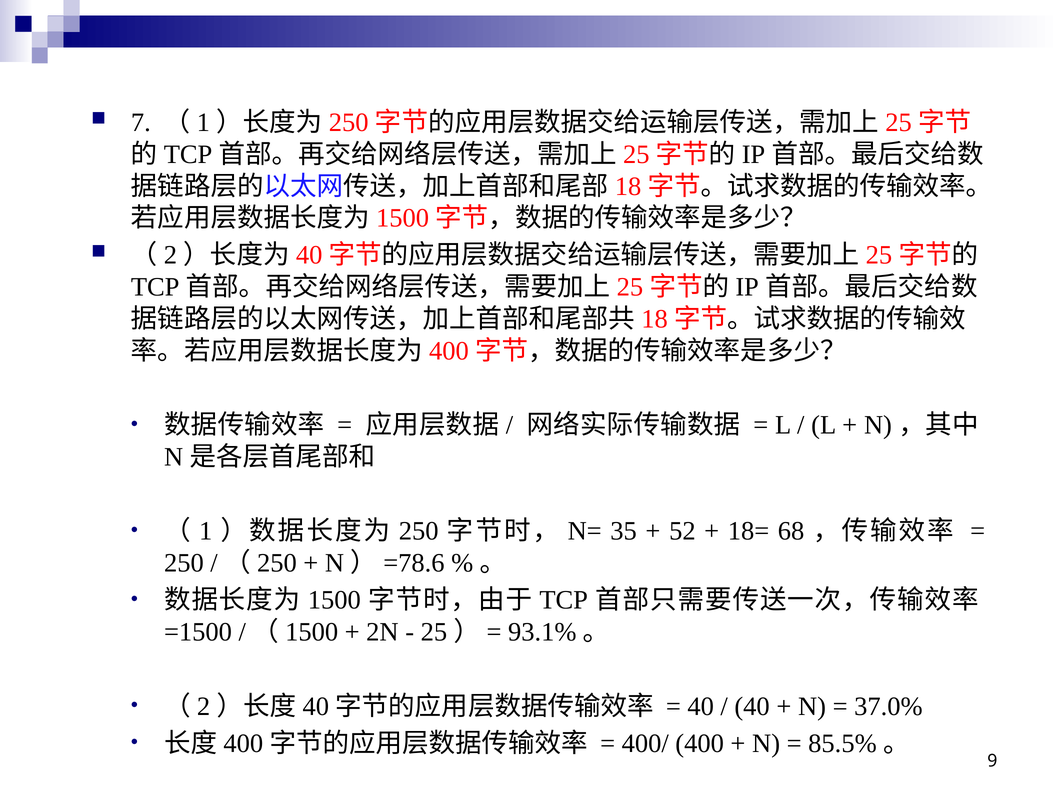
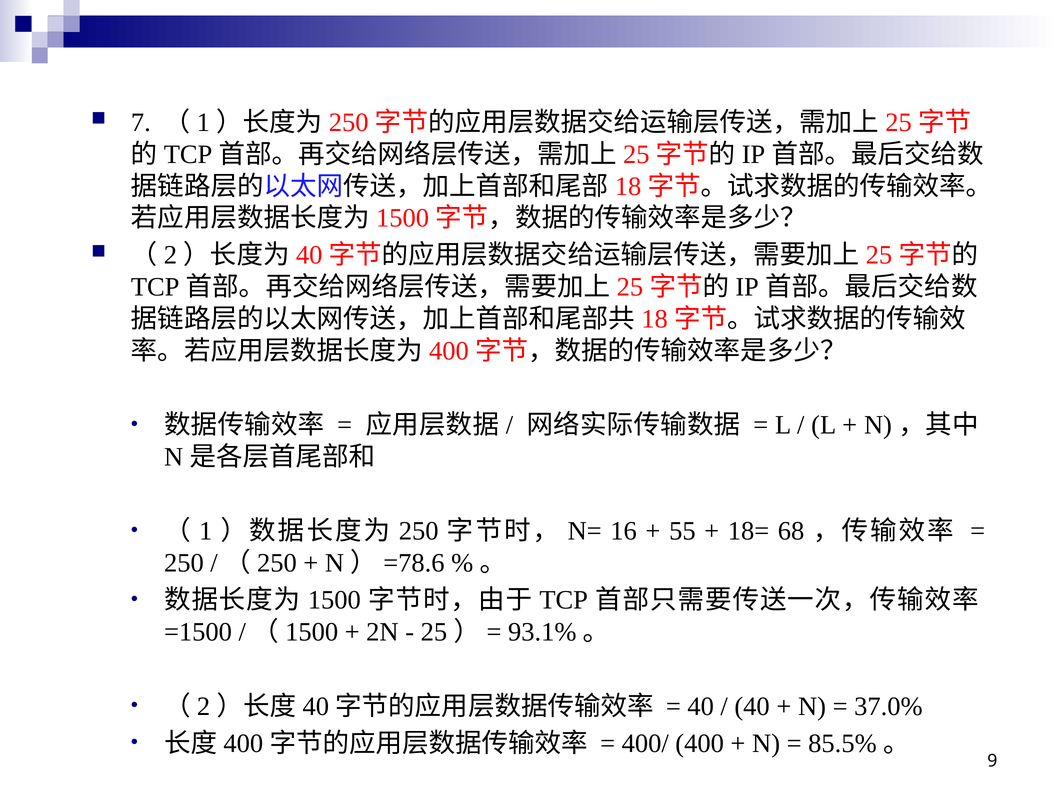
35: 35 -> 16 (624, 531)
52: 52 -> 55 (682, 531)
